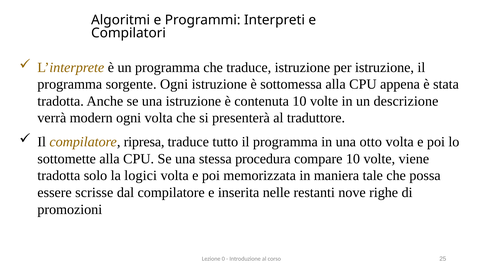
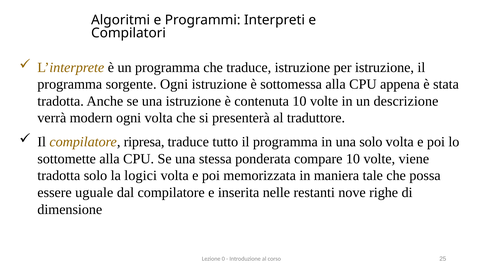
una otto: otto -> solo (371, 142)
procedura: procedura -> ponderata (263, 159)
scrisse: scrisse -> uguale (94, 193)
promozioni: promozioni -> dimensione (70, 210)
